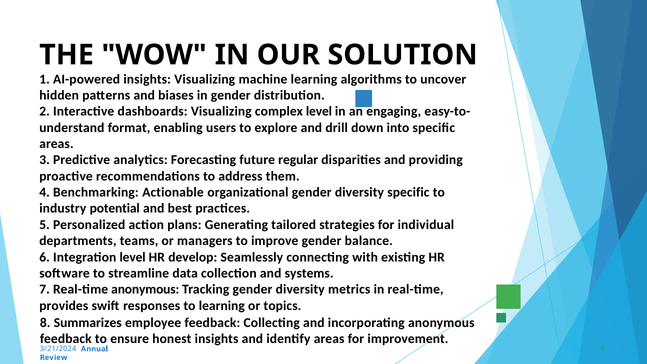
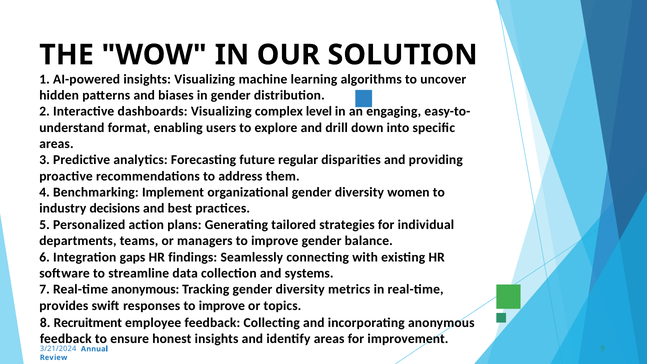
Actionable: Actionable -> Implement (173, 192)
diversity specific: specific -> women (408, 192)
potential: potential -> decisions (115, 208)
Integration level: level -> gaps (133, 257)
develop: develop -> findings (193, 257)
responses to learning: learning -> improve (222, 306)
Summarizes: Summarizes -> Recruitment (88, 323)
